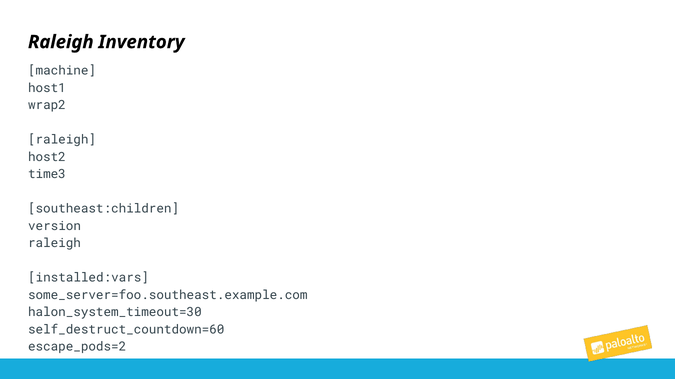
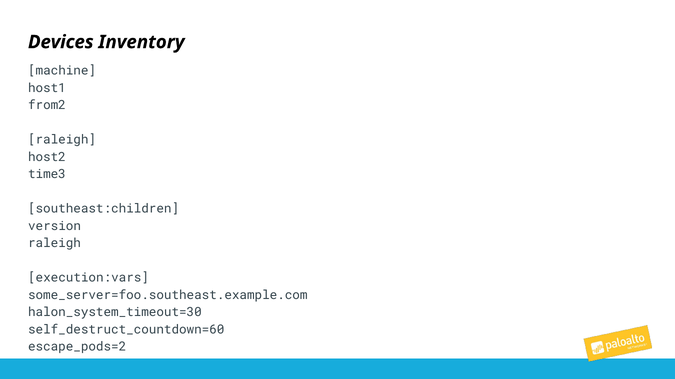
Raleigh: Raleigh -> Devices (61, 42)
wrap2: wrap2 -> from2 (47, 105)
installed:vars: installed:vars -> execution:vars (89, 278)
